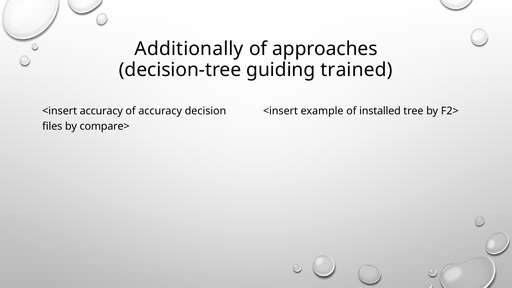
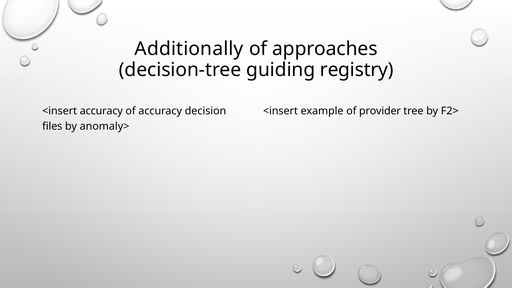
trained: trained -> registry (357, 70)
installed: installed -> provider (380, 111)
compare>: compare> -> anomaly> (105, 126)
